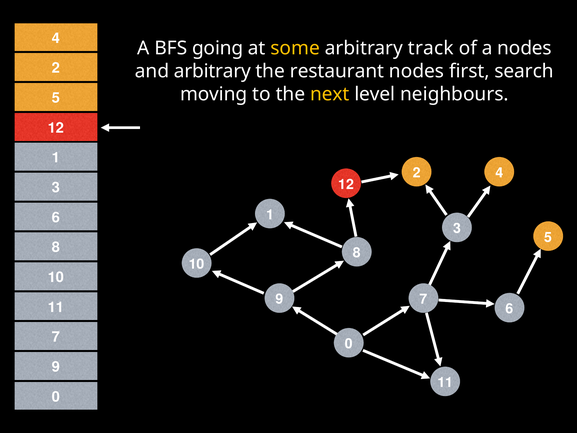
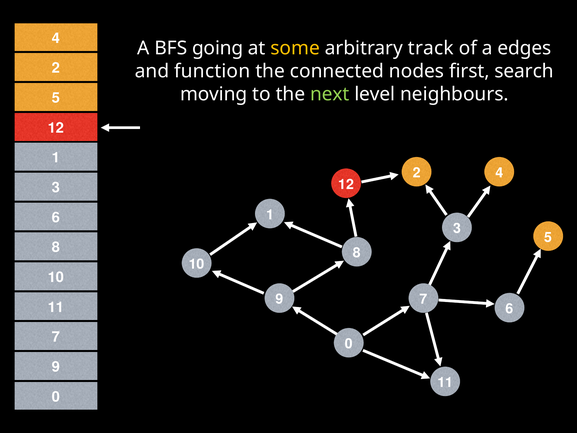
a nodes: nodes -> edges (525, 48)
and arbitrary: arbitrary -> function (212, 71)
restaurant: restaurant -> connected (337, 71)
next colour: yellow -> light green (330, 94)
